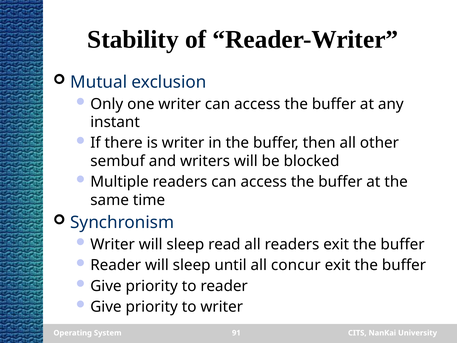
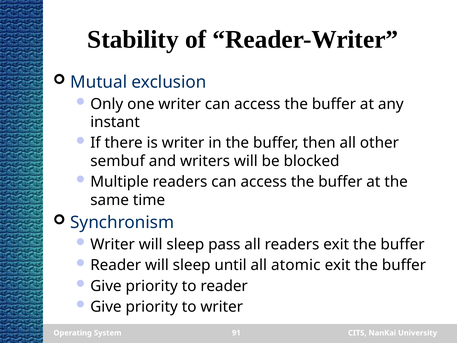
read: read -> pass (224, 244)
concur: concur -> atomic (296, 265)
